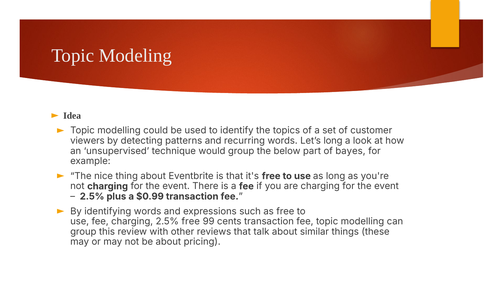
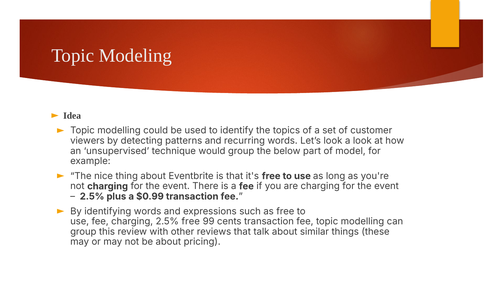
Let’s long: long -> look (333, 141)
bayes: bayes -> model (351, 151)
